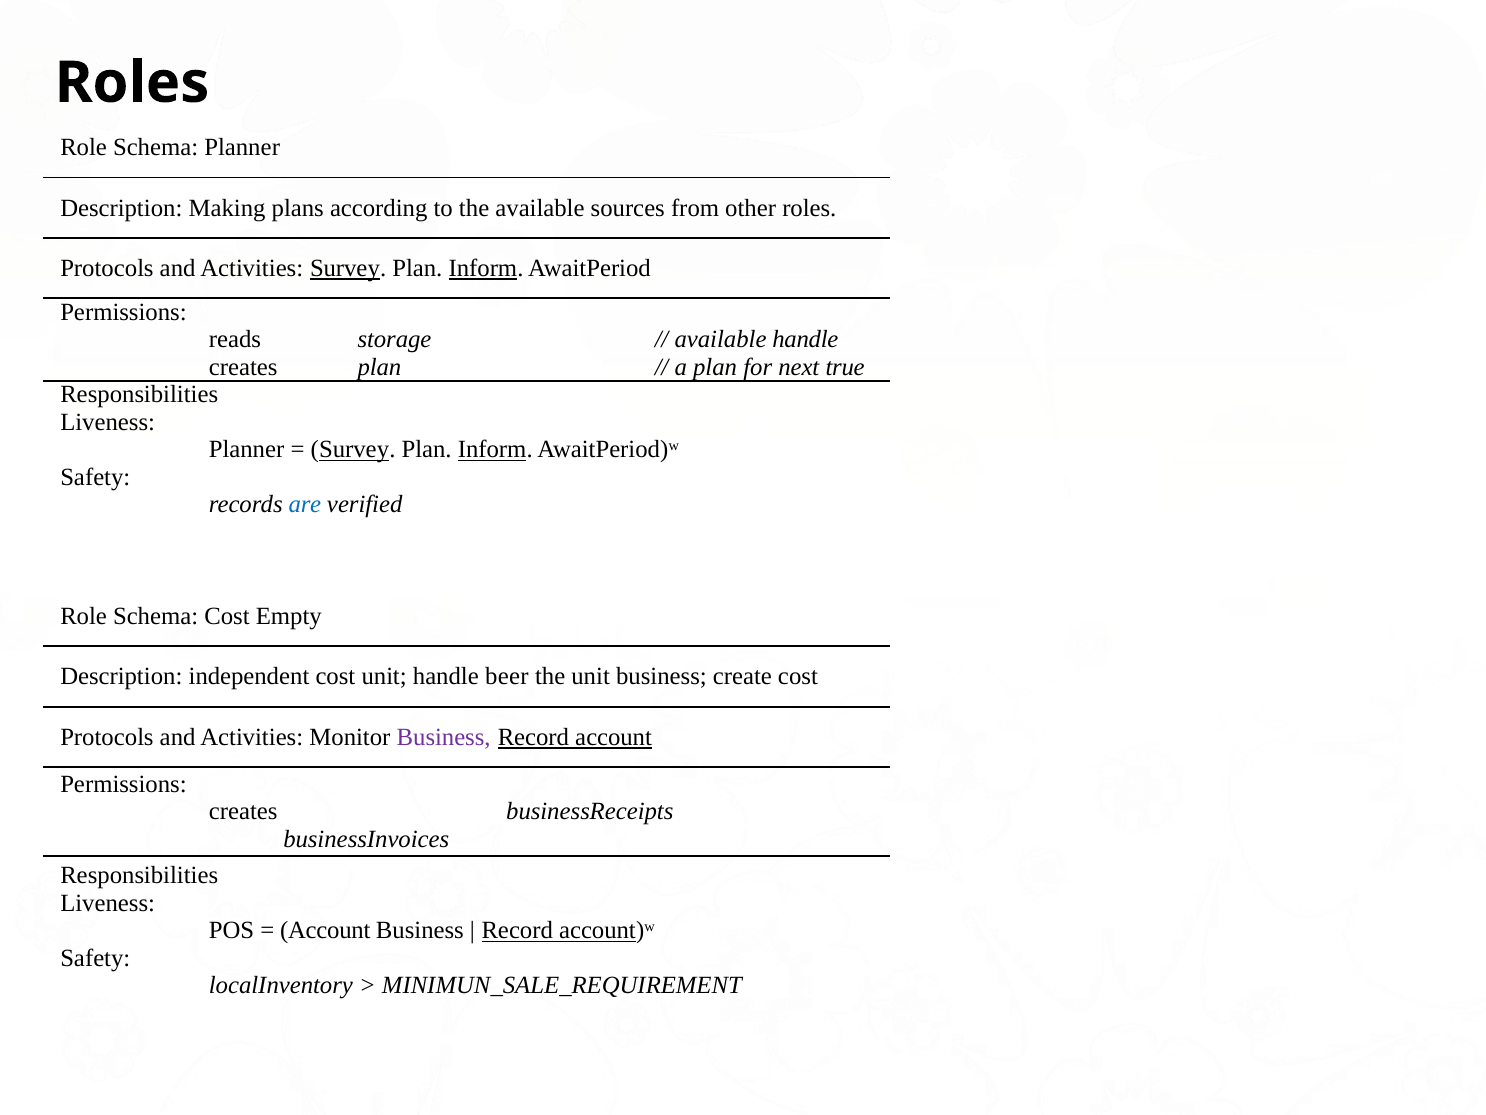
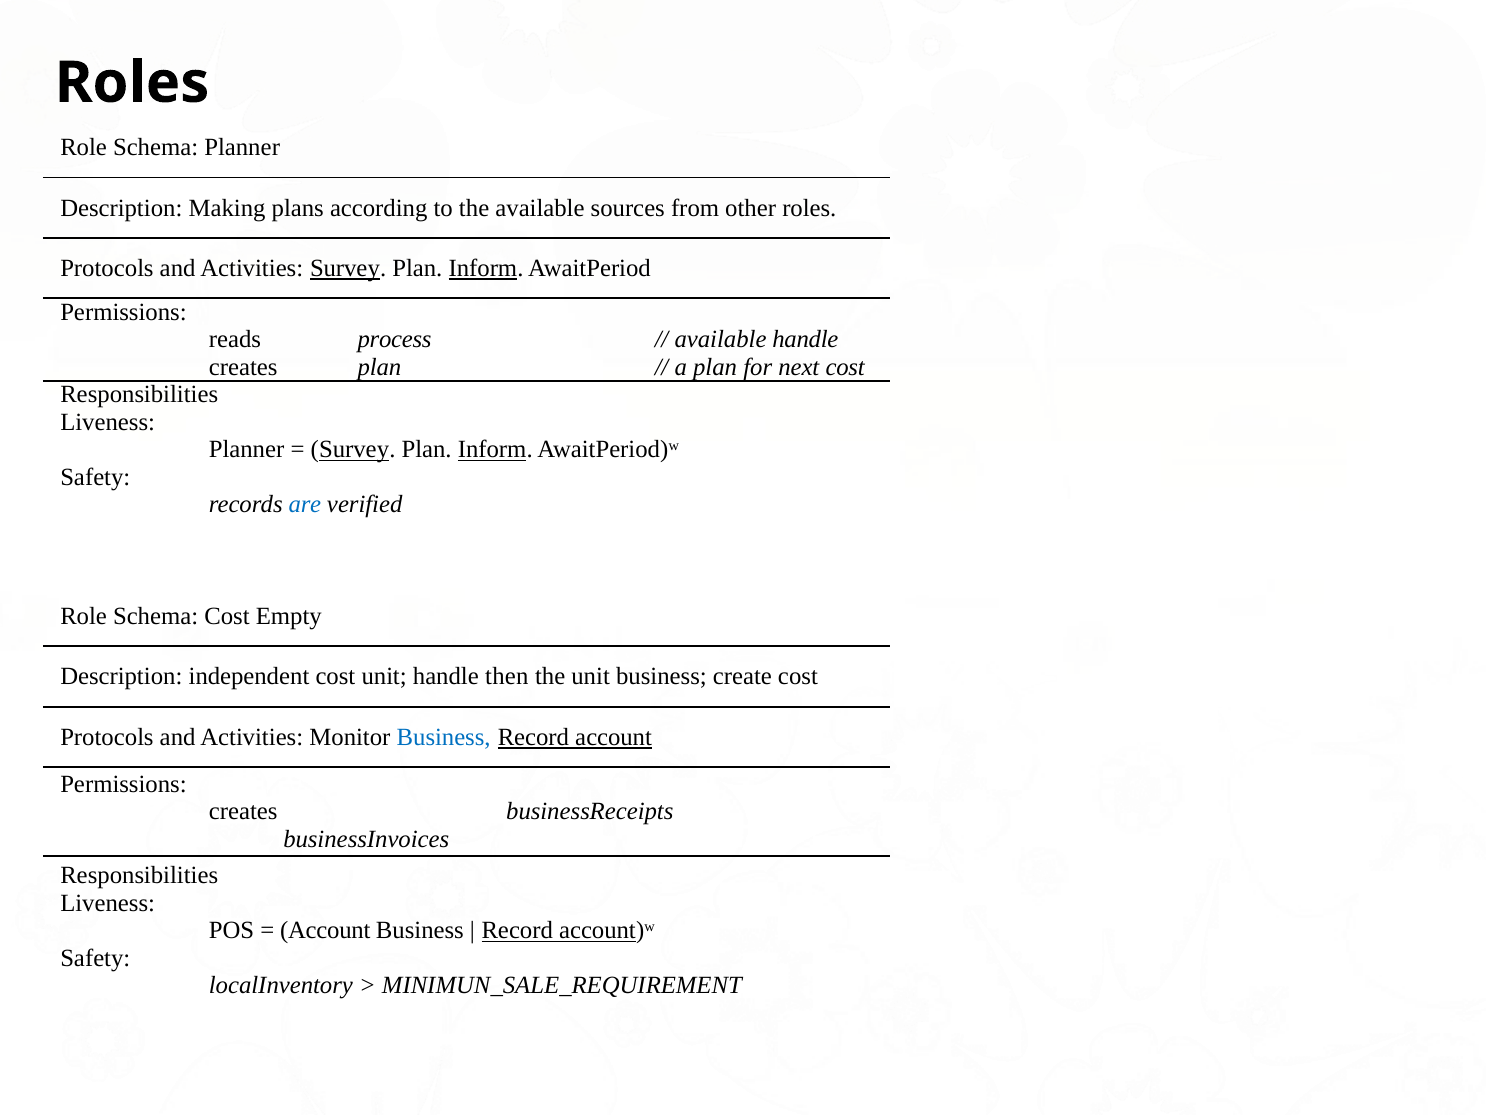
storage: storage -> process (395, 339)
next true: true -> cost (845, 367)
beer: beer -> then (507, 676)
Business colour: purple -> blue (444, 737)
